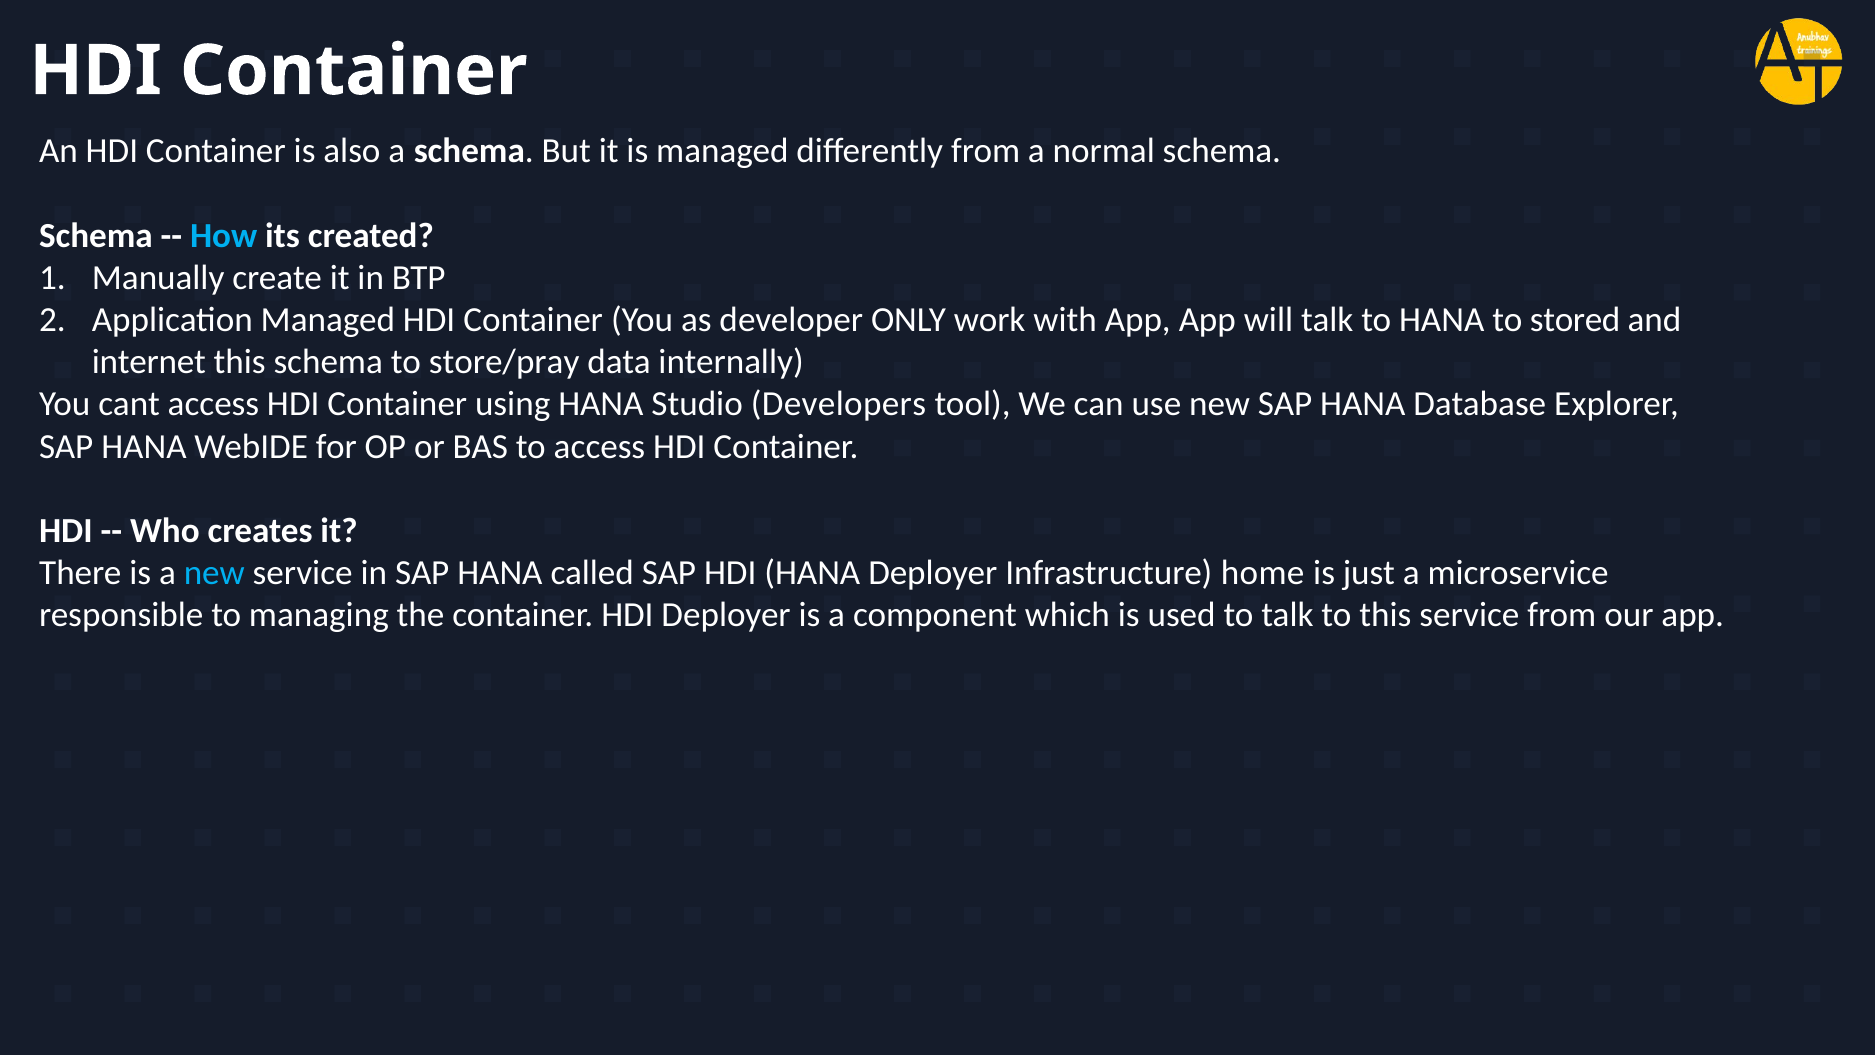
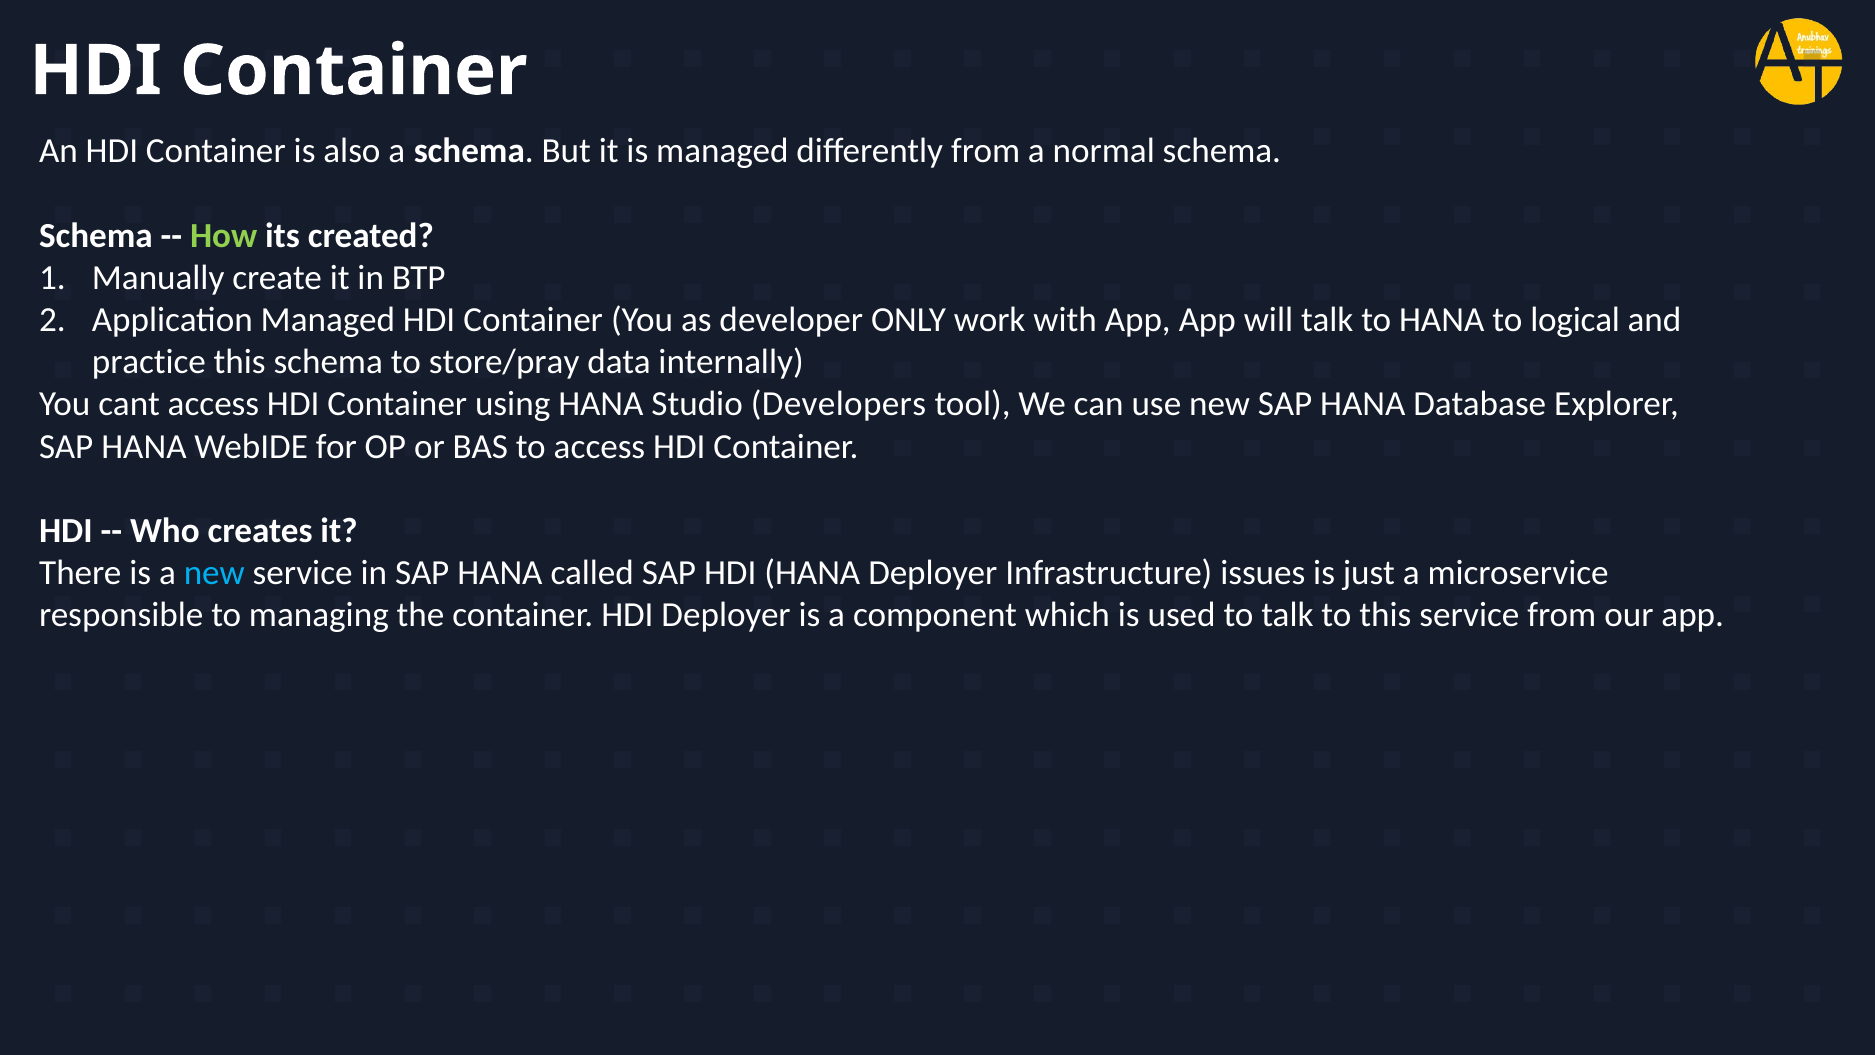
How colour: light blue -> light green (224, 236)
stored: stored -> logical (1575, 320)
internet: internet -> practice (149, 362)
home: home -> issues (1263, 573)
